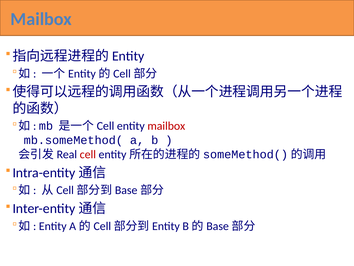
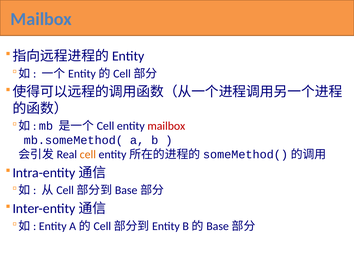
cell colour: red -> orange (88, 154)
